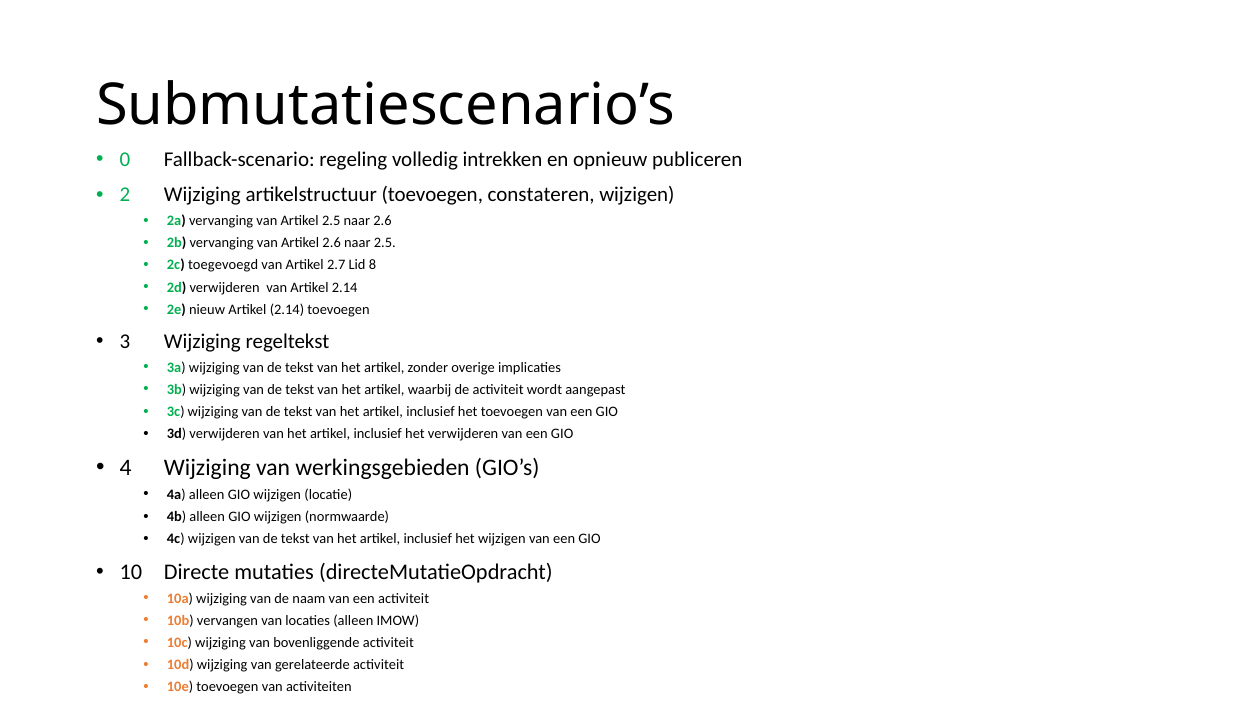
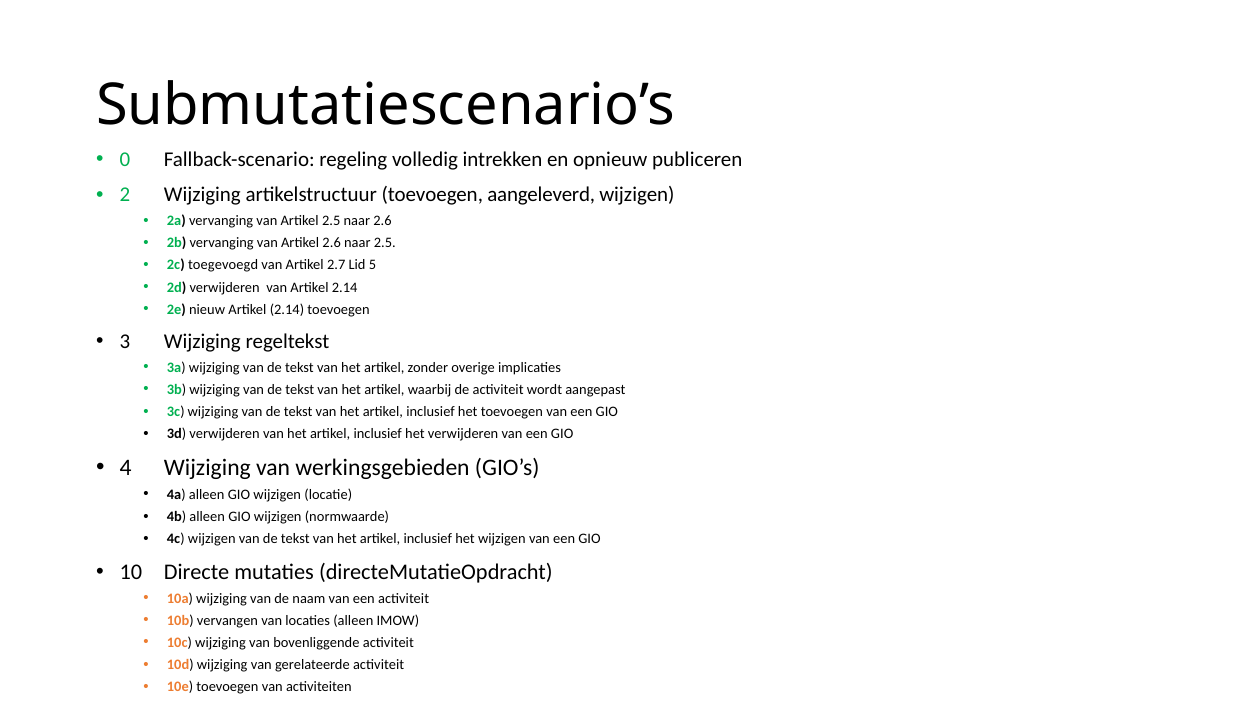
constateren: constateren -> aangeleverd (541, 195)
8: 8 -> 5 (372, 265)
